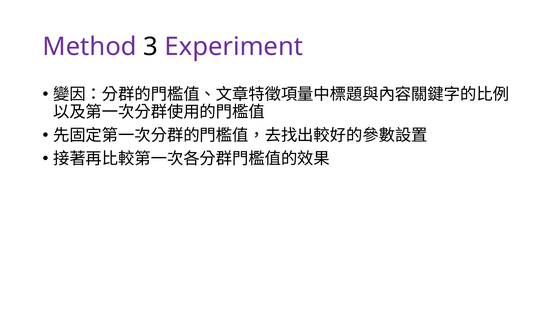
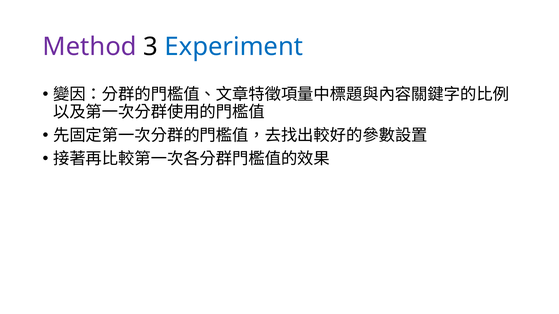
Experiment colour: purple -> blue (234, 47)
